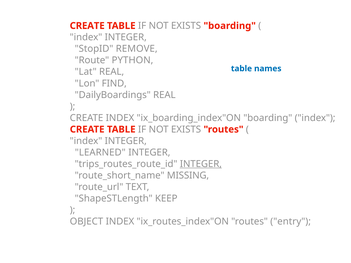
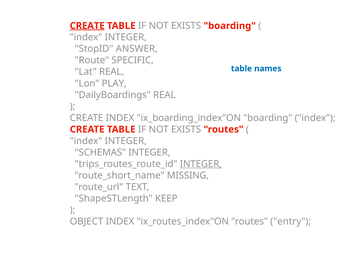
CREATE underline: none -> present (87, 26)
REMOVE: REMOVE -> ANSWER (137, 49)
PYTHON: PYTHON -> SPECIFIC (133, 60)
FIND: FIND -> PLAY (114, 83)
LEARNED: LEARNED -> SCHEMAS (100, 153)
